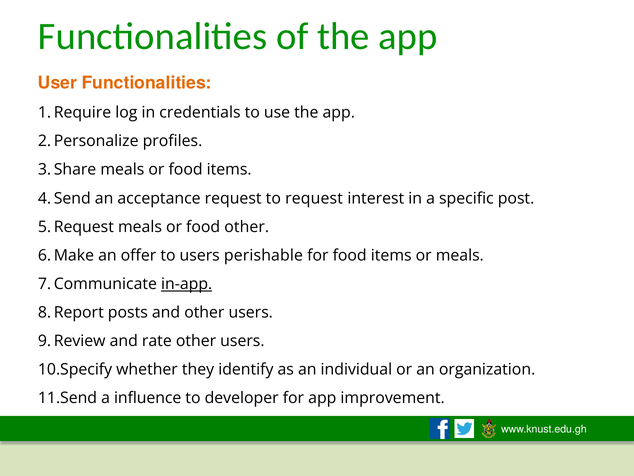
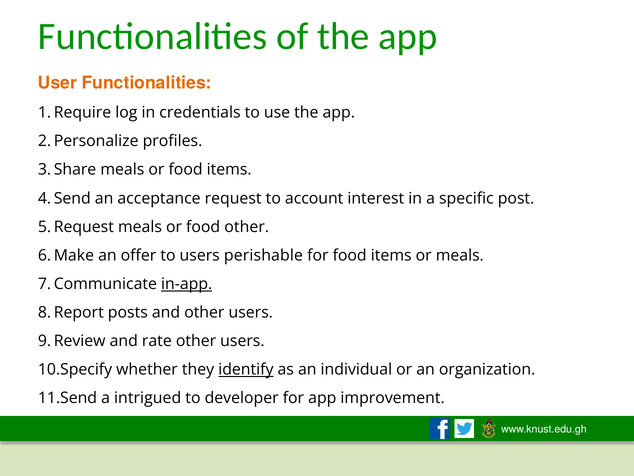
to request: request -> account (314, 198)
identify underline: none -> present (246, 369)
influence: influence -> intrigued (148, 398)
